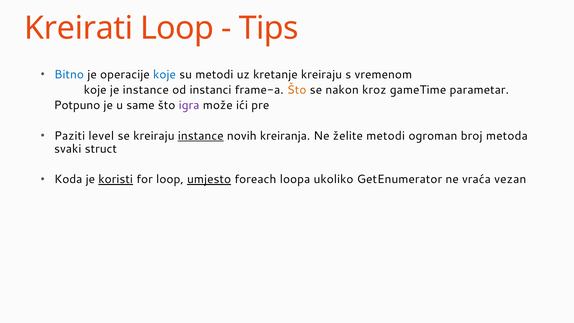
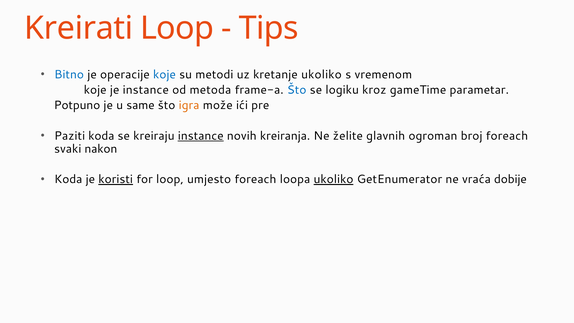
kretanje kreiraju: kreiraju -> ukoliko (321, 75)
instanci: instanci -> metoda (210, 90)
Što colour: orange -> blue (297, 90)
nakon: nakon -> logiku (342, 90)
igra colour: purple -> orange (189, 105)
Paziti level: level -> koda (101, 136)
želite metodi: metodi -> glavnih (386, 136)
broj metoda: metoda -> foreach (507, 136)
struct: struct -> nakon (101, 149)
umjesto underline: present -> none (209, 179)
ukoliko underline: none -> present (334, 179)
vezan: vezan -> dobije (510, 179)
